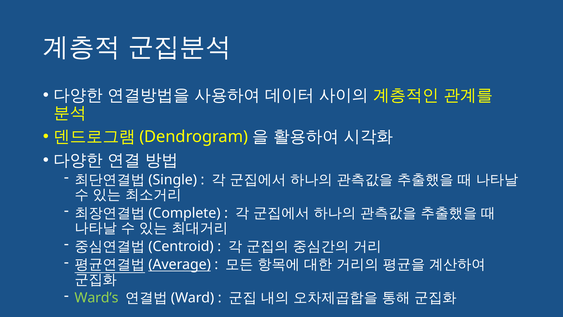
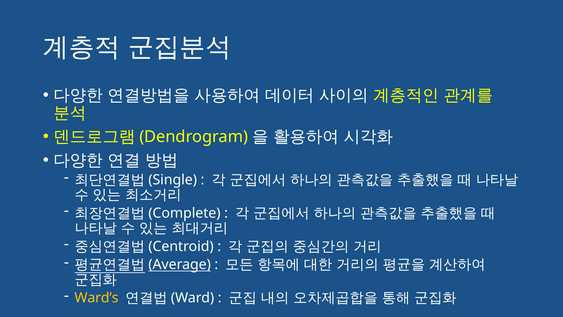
Ward’s colour: light green -> yellow (96, 298)
